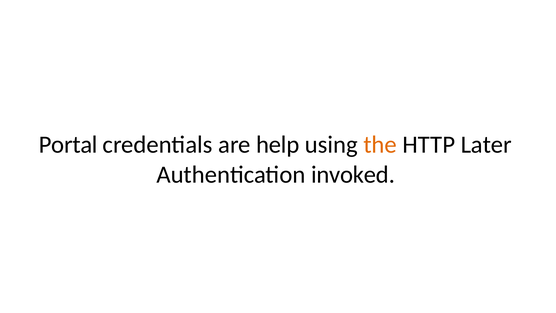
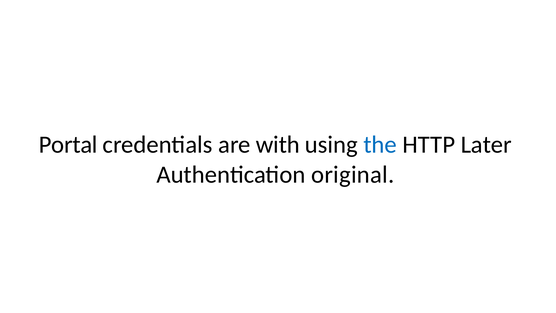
help: help -> with (278, 145)
the colour: orange -> blue (380, 145)
invoked: invoked -> original (353, 174)
